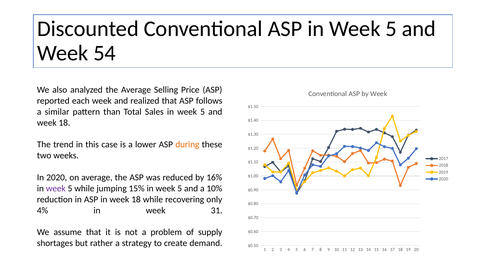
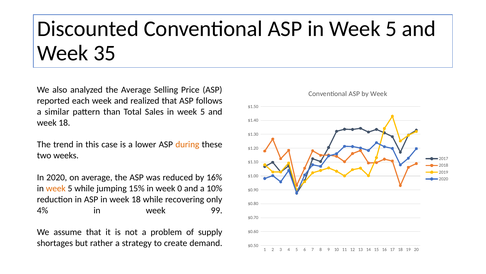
54: 54 -> 35 (105, 53)
week colour: purple -> orange (56, 188)
15% in week 5: 5 -> 0 (180, 188)
31: 31 -> 99 (217, 210)
